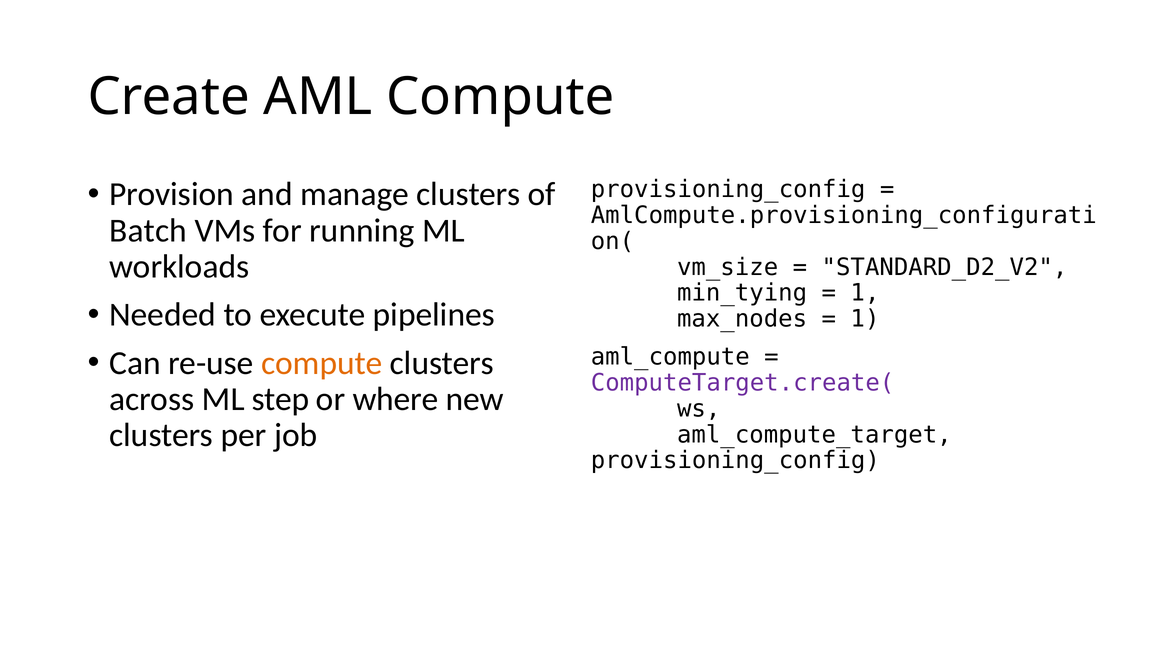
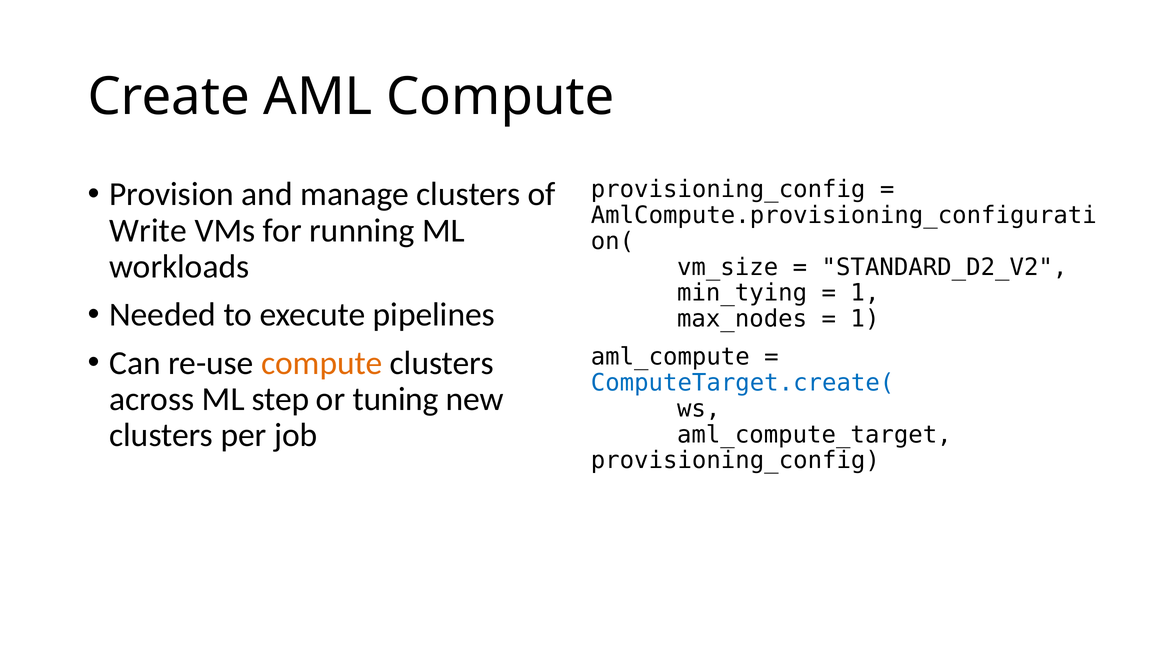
Batch: Batch -> Write (148, 231)
ComputeTarget.create( colour: purple -> blue (743, 383)
where: where -> tuning (396, 399)
